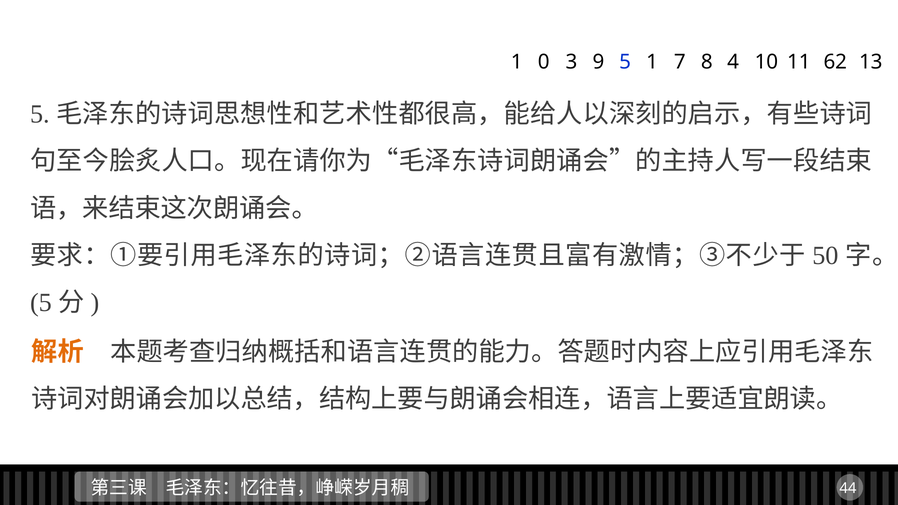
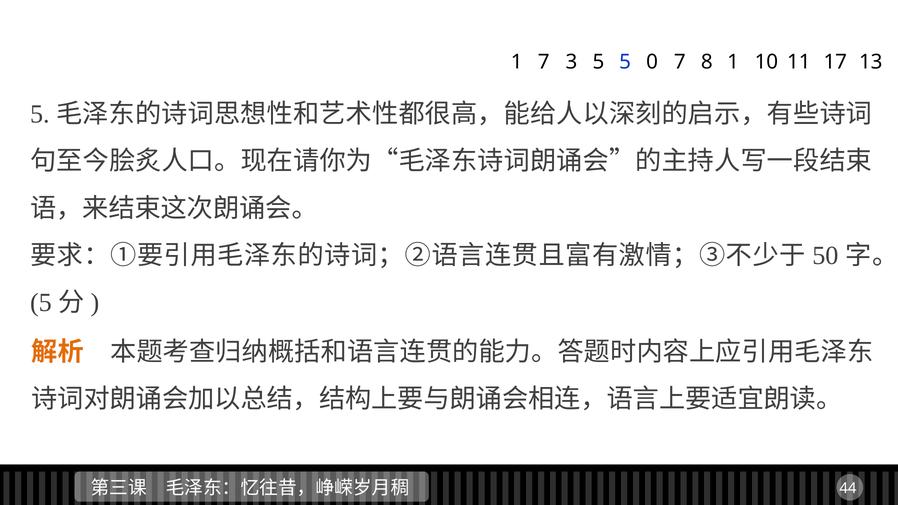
1 0: 0 -> 7 (544, 62)
3 9: 9 -> 5 (598, 62)
5 1: 1 -> 0 (652, 62)
8 4: 4 -> 1 (733, 62)
62: 62 -> 17 (835, 62)
